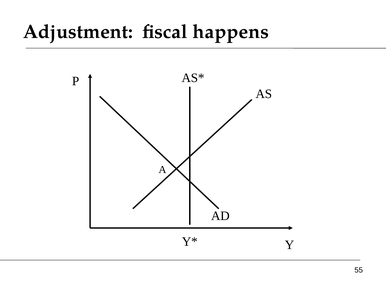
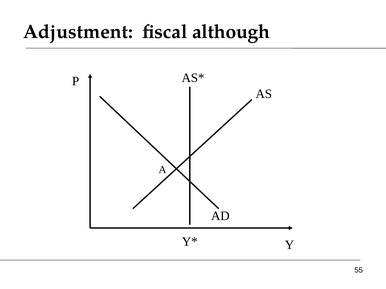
happens: happens -> although (231, 32)
